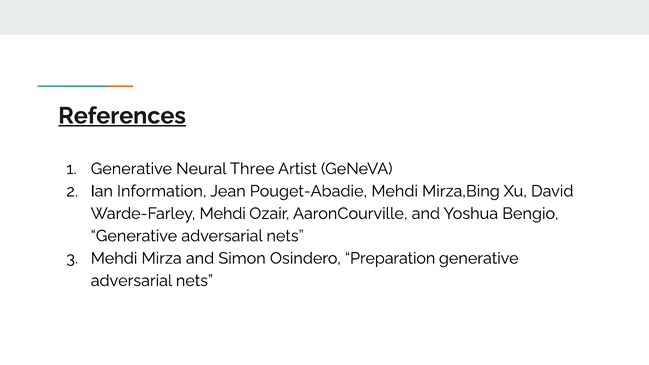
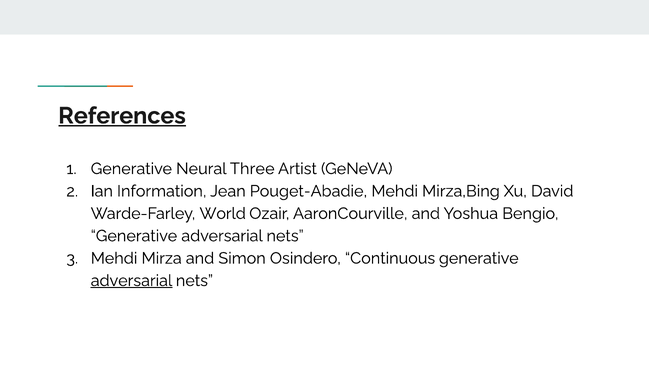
Warde-Farley Mehdi: Mehdi -> World (223, 214)
Preparation: Preparation -> Continuous (390, 258)
adversarial underline: none -> present (131, 281)
